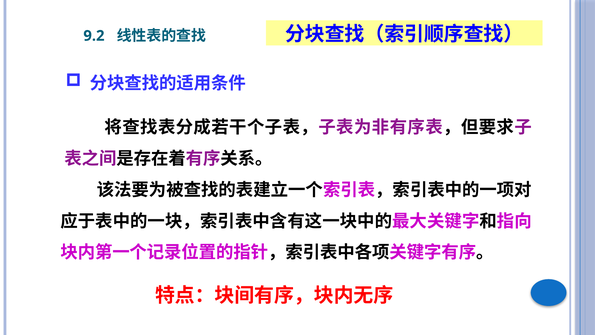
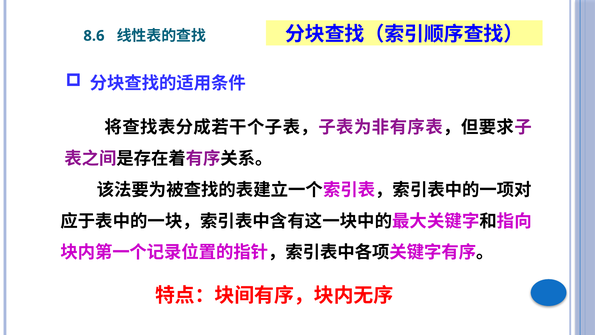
9.2: 9.2 -> 8.6 (94, 36)
